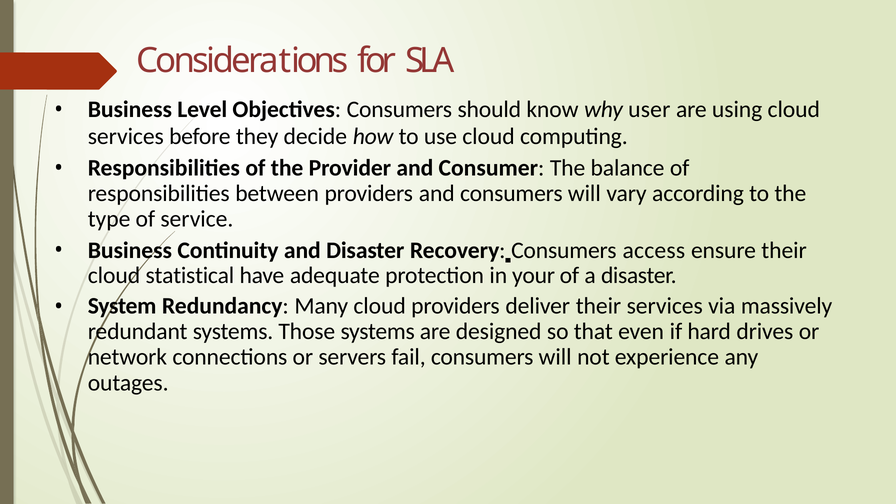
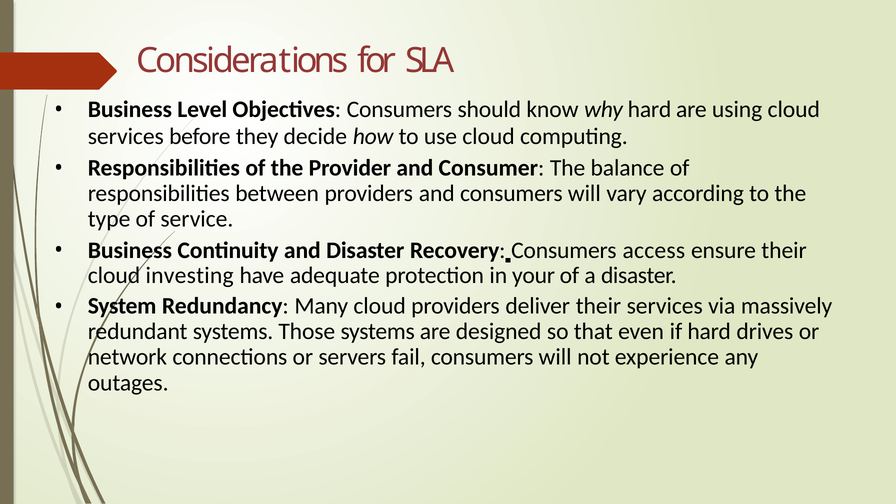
why user: user -> hard (650, 110)
statistical: statistical -> investing (190, 276)
